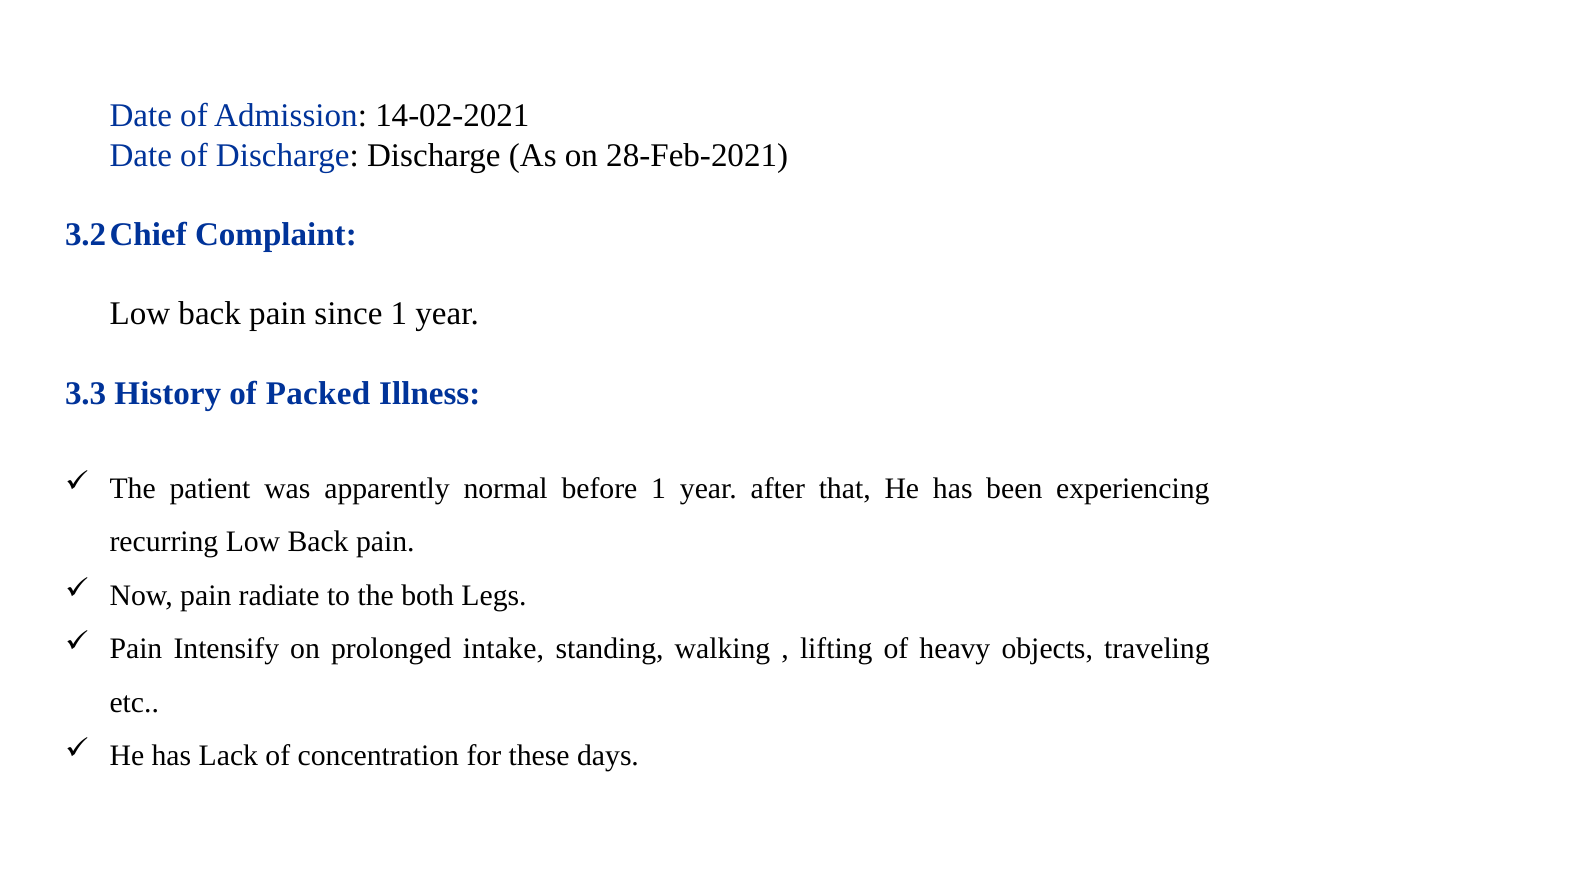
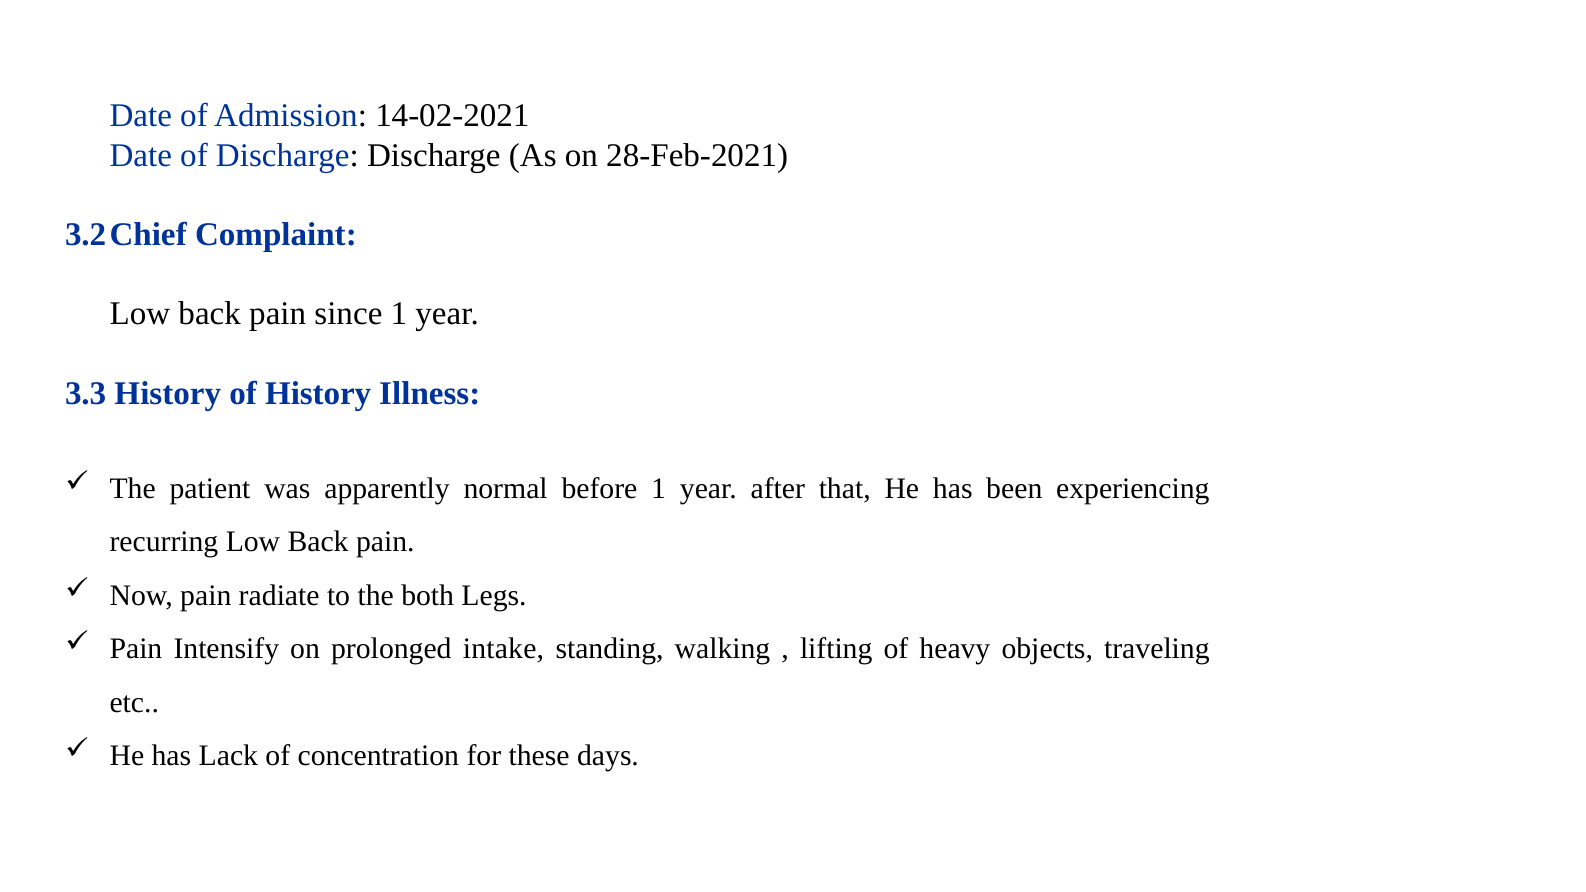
of Packed: Packed -> History (318, 393)
